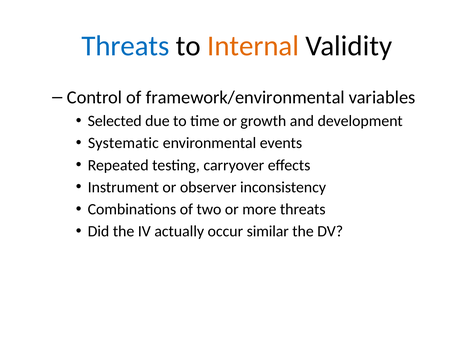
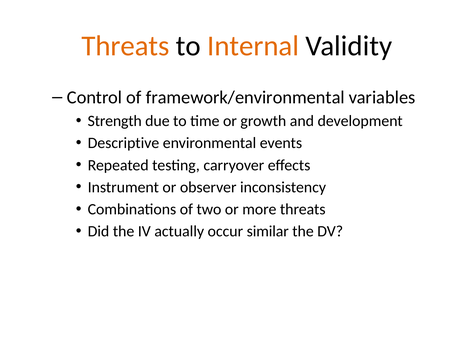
Threats colour: blue -> orange (125, 46)
Selected: Selected -> Strength (115, 121)
Systematic: Systematic -> Descriptive (123, 143)
